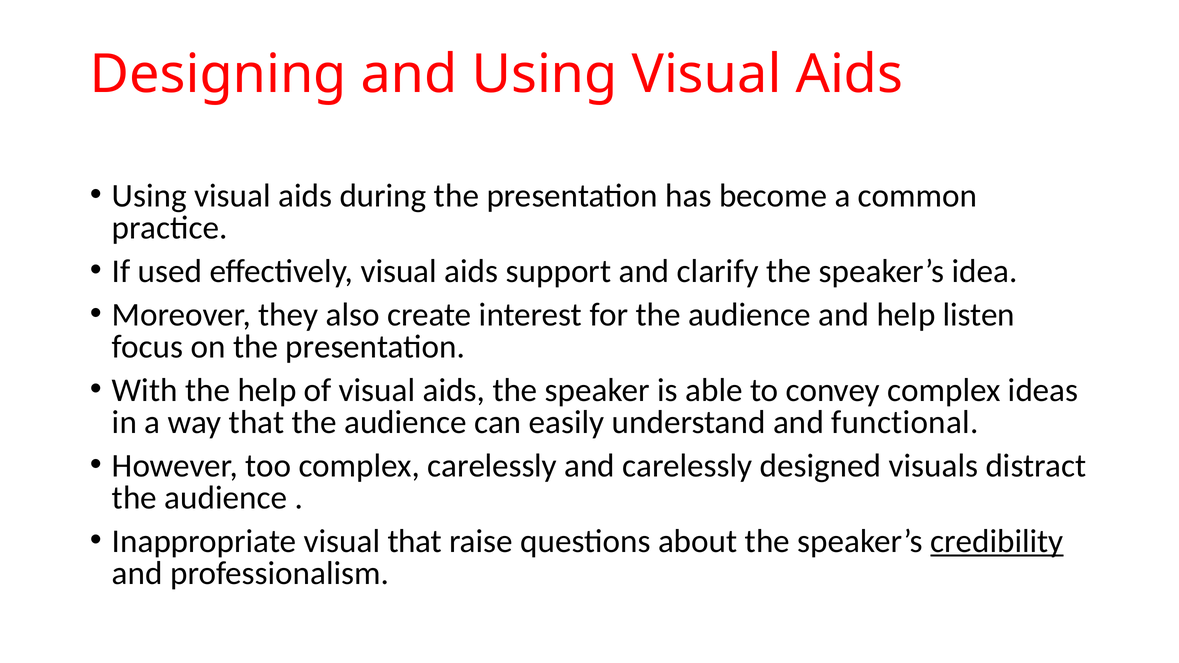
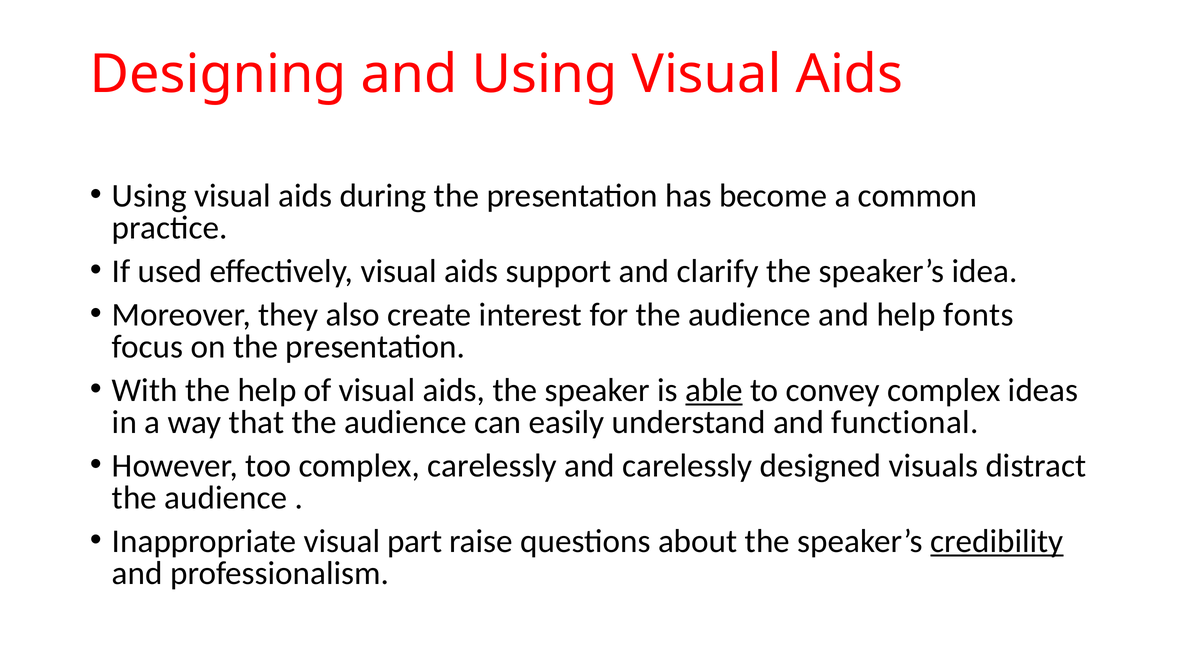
listen: listen -> fonts (978, 315)
able underline: none -> present (714, 390)
visual that: that -> part (415, 541)
